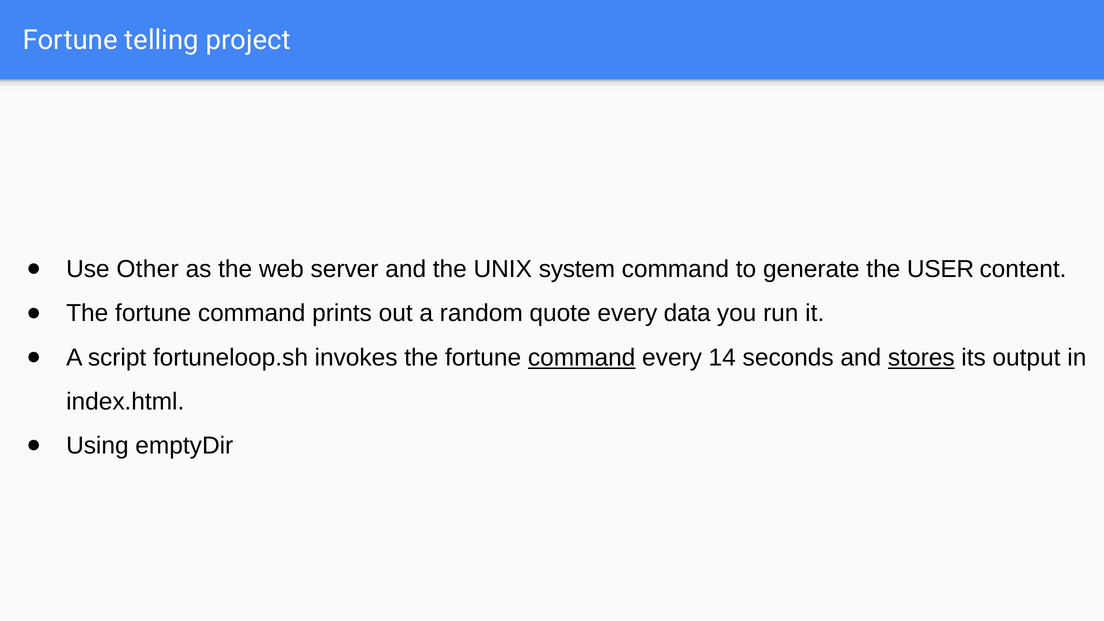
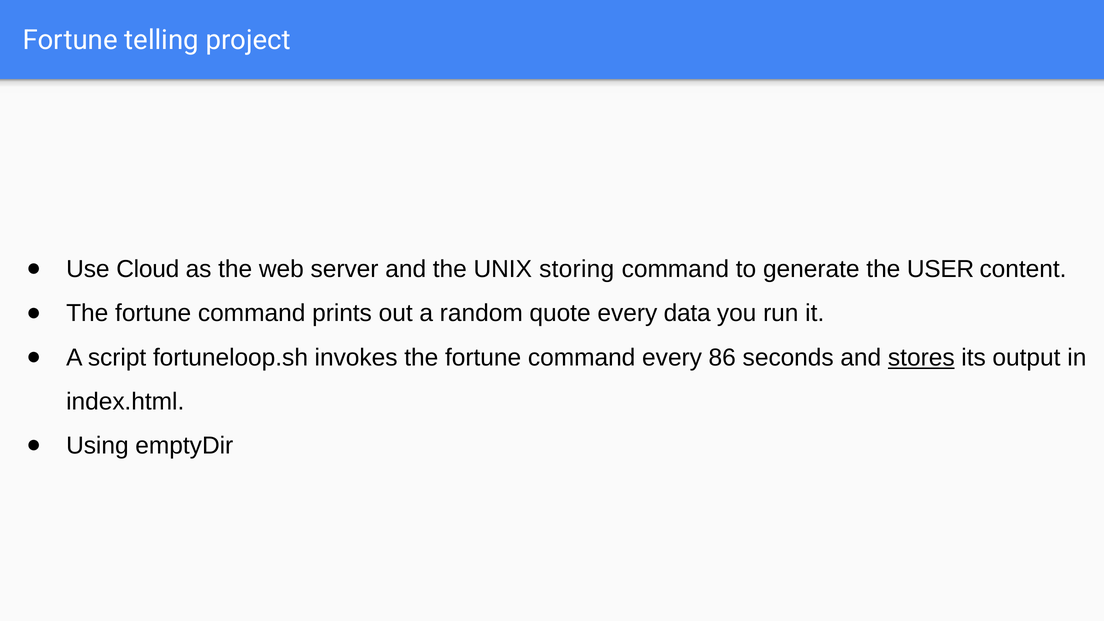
Other: Other -> Cloud (148, 269)
system: system -> storing (577, 269)
command underline: present -> none (582, 358)
14: 14 -> 86 (722, 358)
